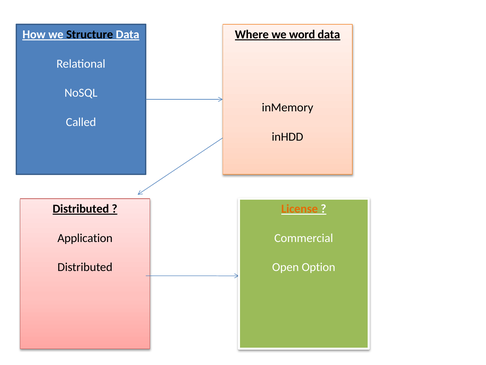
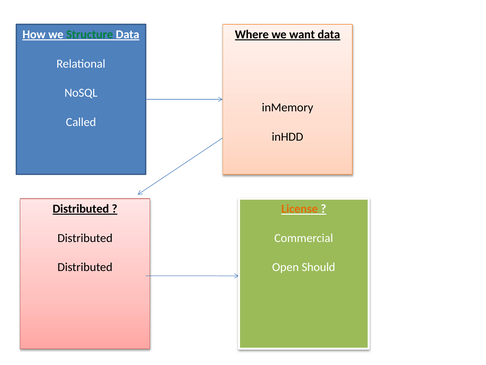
Structure colour: black -> green (90, 34)
word: word -> want (302, 34)
Application: Application -> Distributed (85, 238)
Option: Option -> Should (318, 267)
